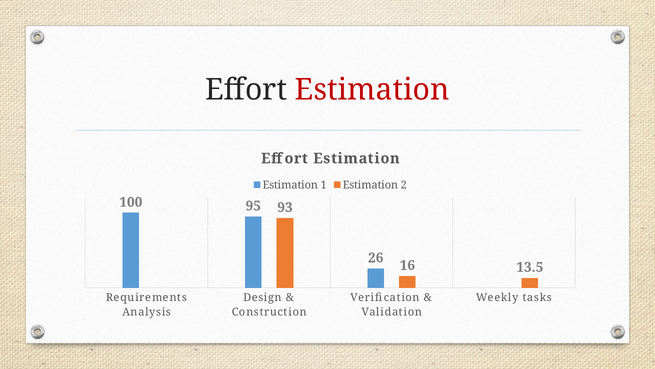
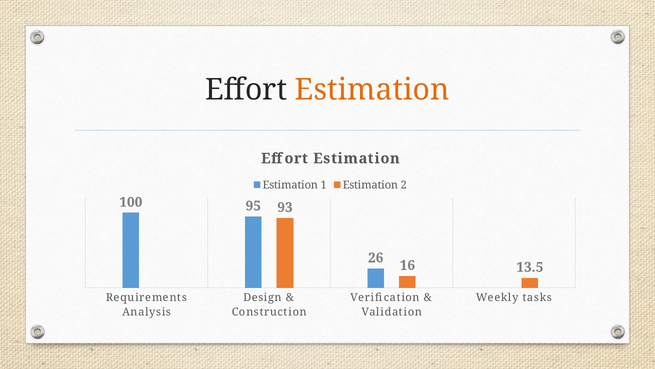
Estimation colour: red -> orange (372, 90)
